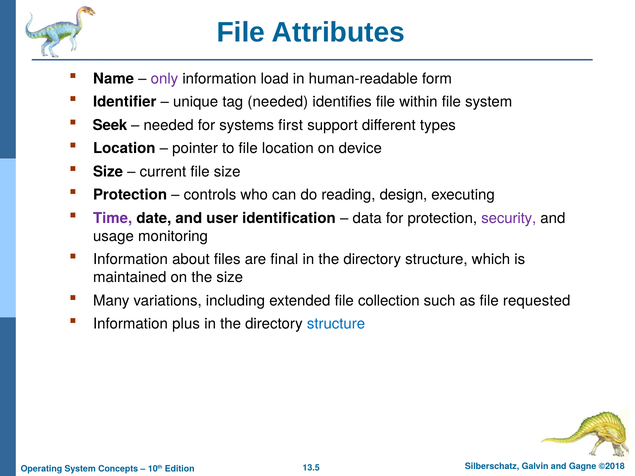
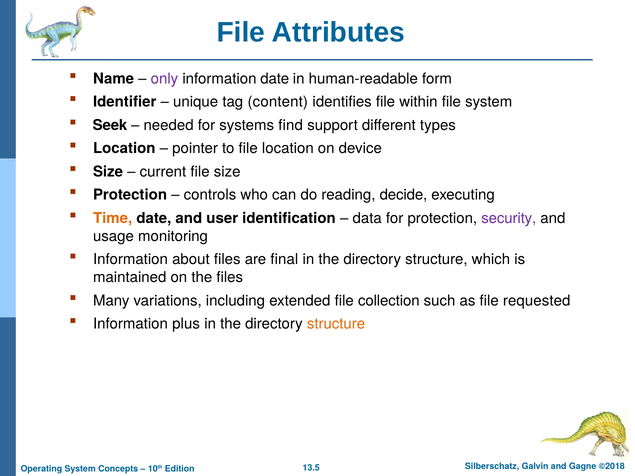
information load: load -> date (275, 79)
tag needed: needed -> content (278, 102)
first: first -> find (291, 125)
design: design -> decide (403, 195)
Time colour: purple -> orange (113, 218)
the size: size -> files (230, 278)
structure colour: blue -> orange (336, 324)
